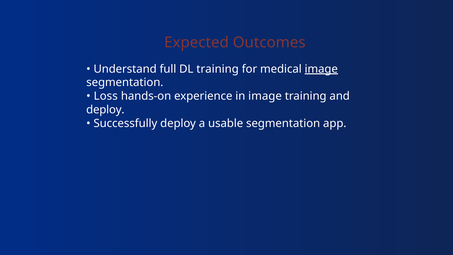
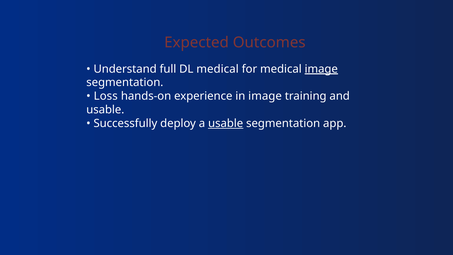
DL training: training -> medical (218, 69)
deploy: deploy -> usable (105, 110)
usable underline: none -> present (226, 123)
